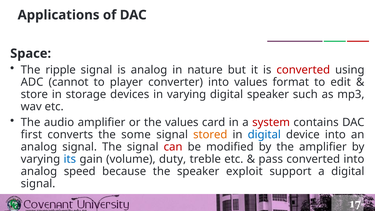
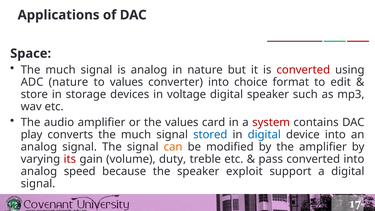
ripple: ripple -> much (61, 70)
ADC cannot: cannot -> nature (68, 82)
to player: player -> values (126, 82)
into values: values -> choice (251, 82)
in varying: varying -> voltage (187, 94)
first: first -> play (32, 135)
converts the some: some -> much (136, 135)
stored colour: orange -> blue (210, 135)
can colour: red -> orange (173, 147)
its colour: blue -> red (70, 159)
